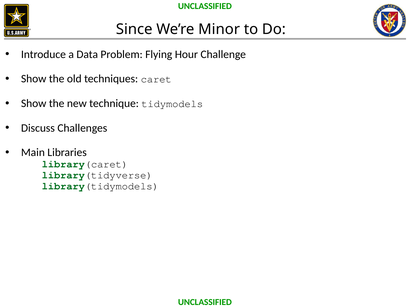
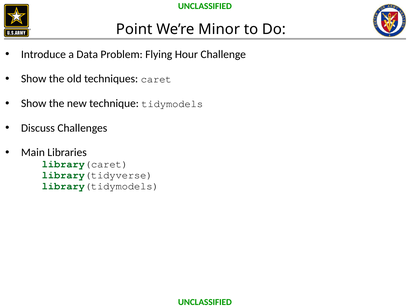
Since: Since -> Point (134, 29)
